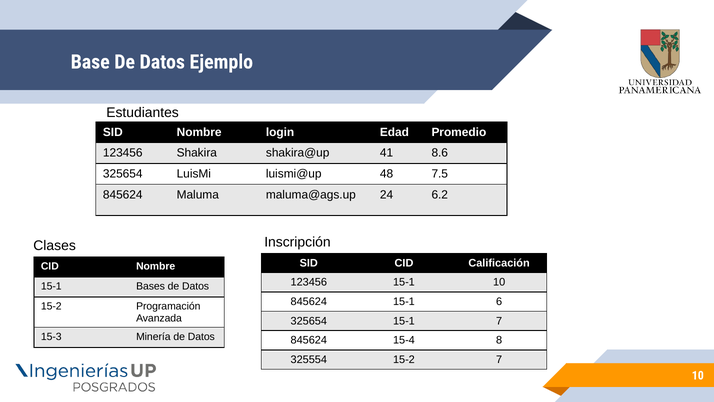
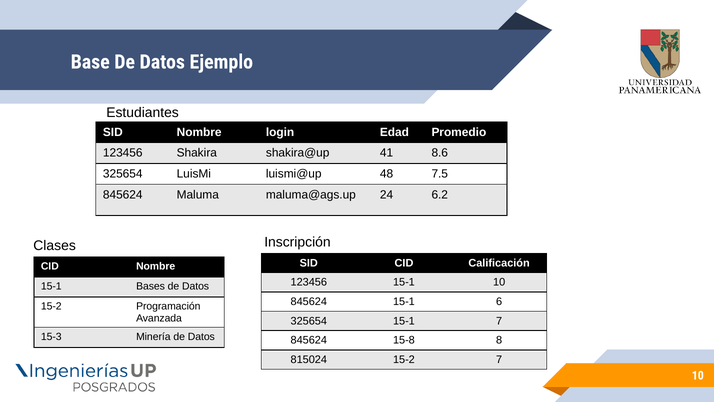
15-4: 15-4 -> 15-8 (404, 340)
325554: 325554 -> 815024 (309, 359)
